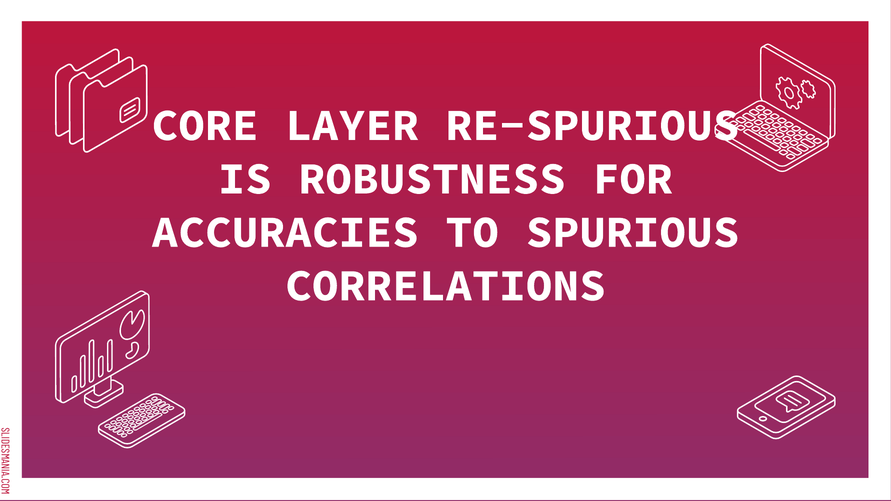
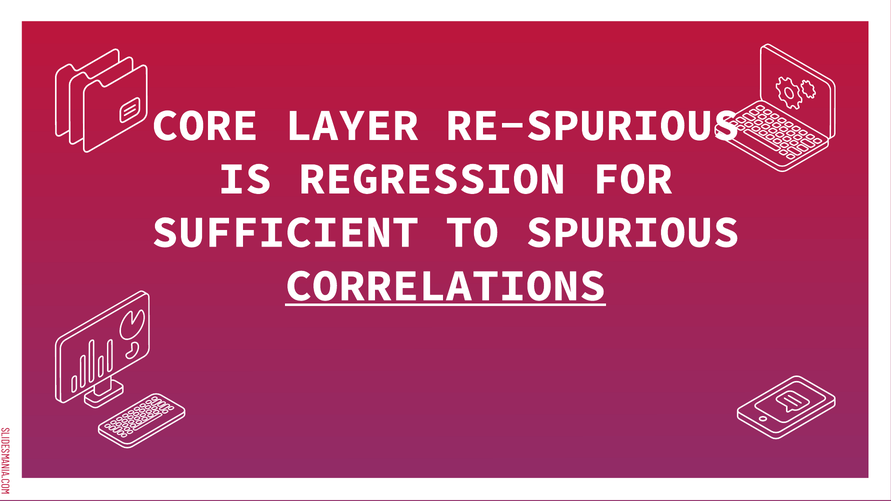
ROBUSTNESS: ROBUSTNESS -> REGRESSION (432, 179)
ACCURACIES: ACCURACIES -> SUFFICIENT (285, 232)
CORRELATIONS underline: none -> present (446, 286)
